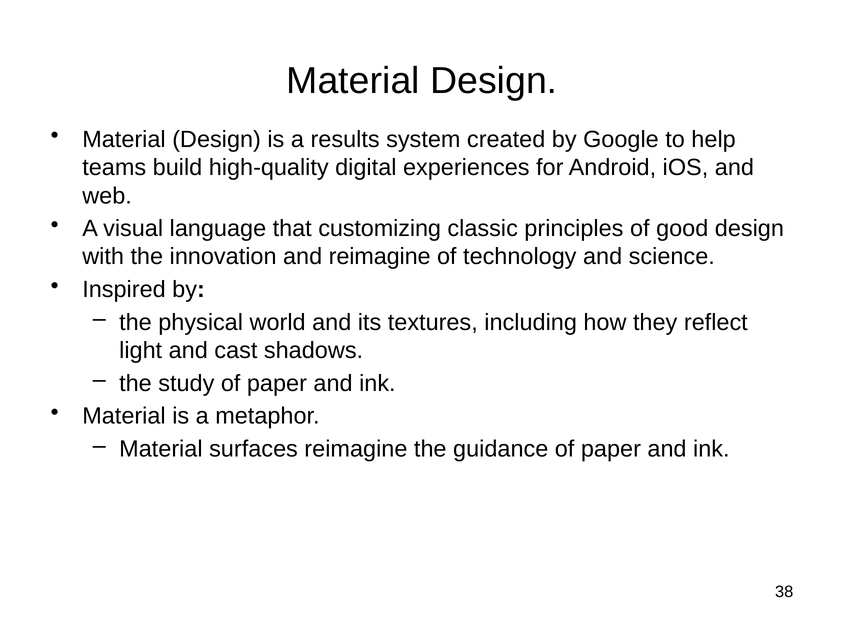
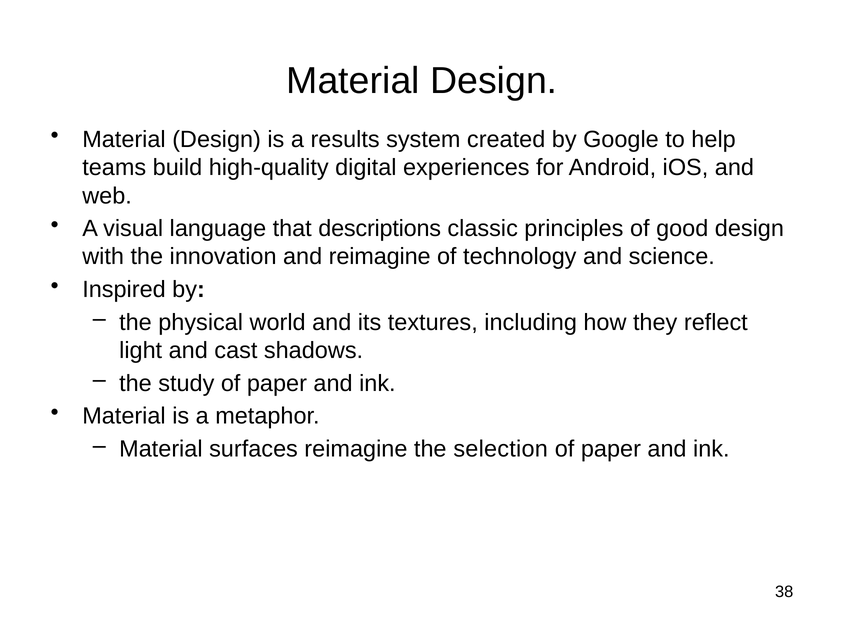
customizing: customizing -> descriptions (380, 229)
guidance: guidance -> selection (501, 449)
